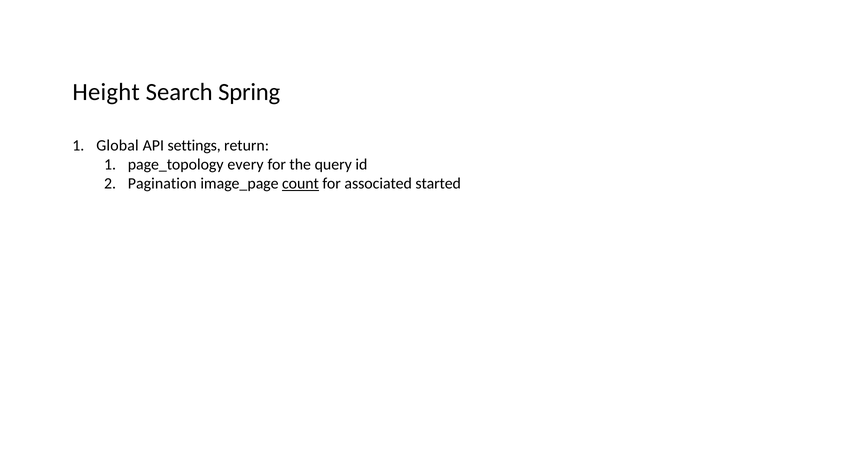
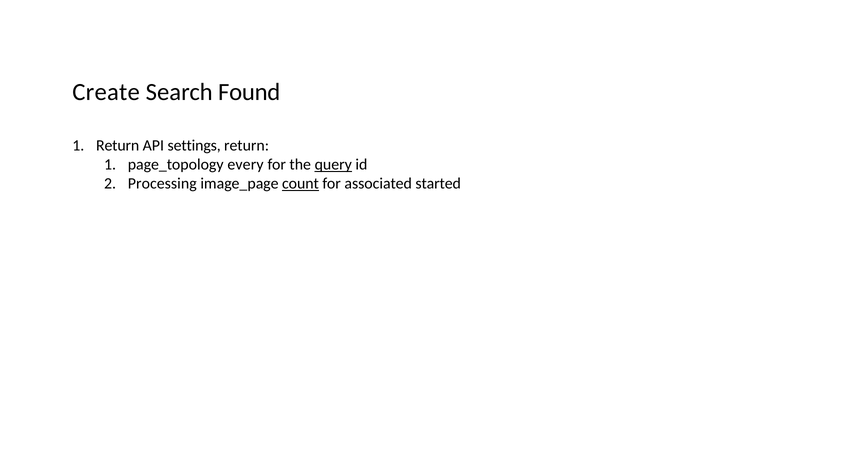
Height: Height -> Create (106, 92)
Spring: Spring -> Found (249, 92)
Global: Global -> Return (118, 145)
query underline: none -> present (333, 165)
Pagination: Pagination -> Processing (162, 184)
